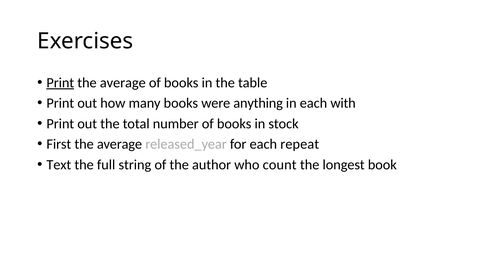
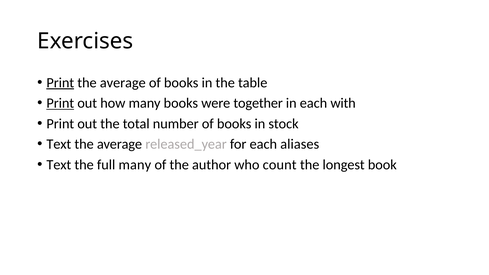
Print underline: none -> present (60, 103)
anything: anything -> together (258, 103)
First: First -> Text (59, 144)
repeat: repeat -> aliases (300, 144)
full string: string -> many (135, 165)
